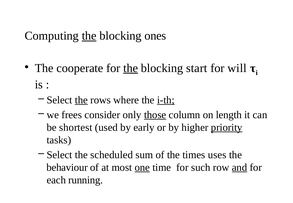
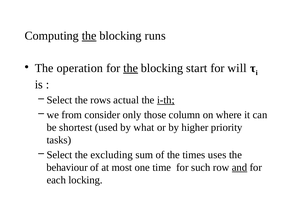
ones: ones -> runs (155, 36)
cooperate: cooperate -> operation (80, 68)
the underline: present -> none (81, 100)
where: where -> actual (126, 100)
frees: frees -> from (72, 115)
those underline: present -> none (155, 115)
length: length -> where (229, 115)
early: early -> what (144, 127)
priority underline: present -> none (227, 127)
scheduled: scheduled -> excluding (112, 155)
one underline: present -> none (142, 167)
running: running -> locking (86, 180)
